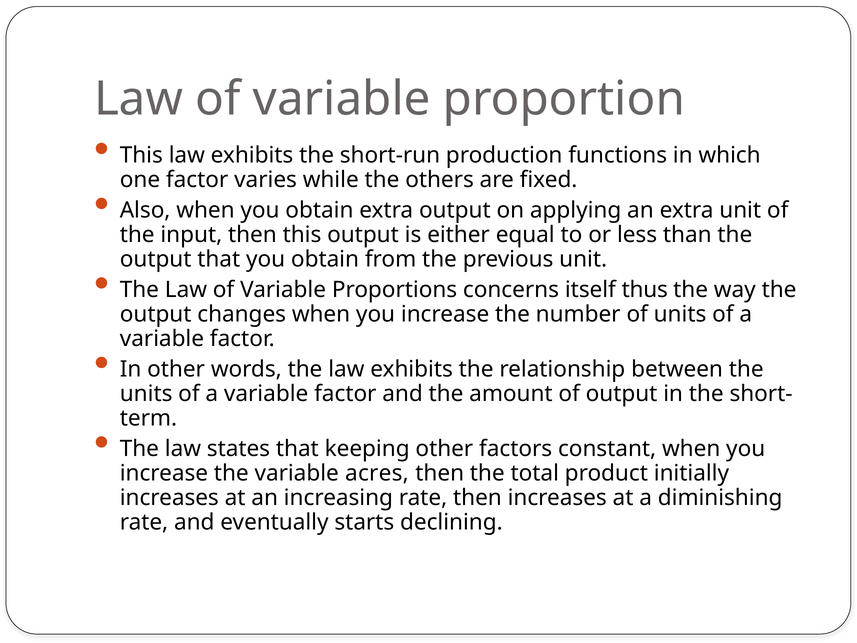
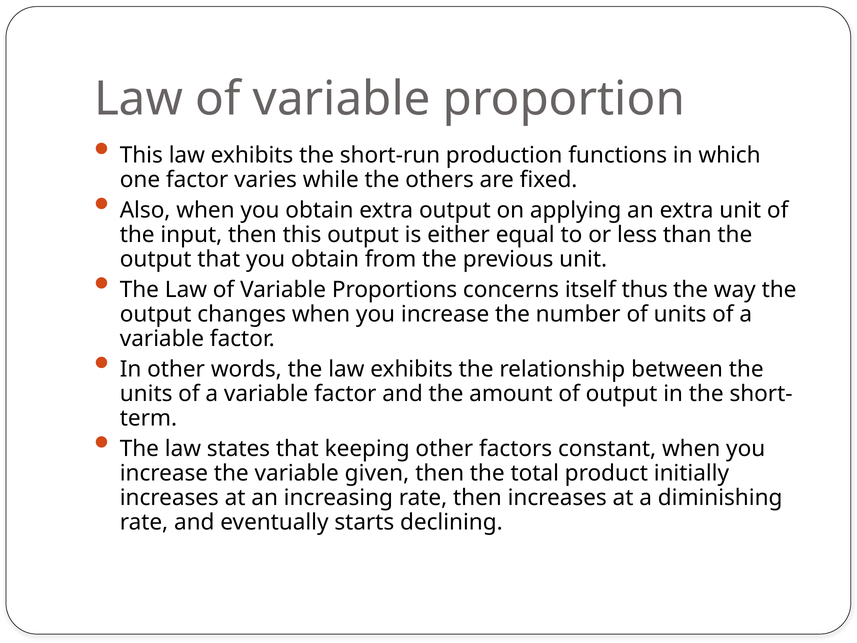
acres: acres -> given (377, 473)
